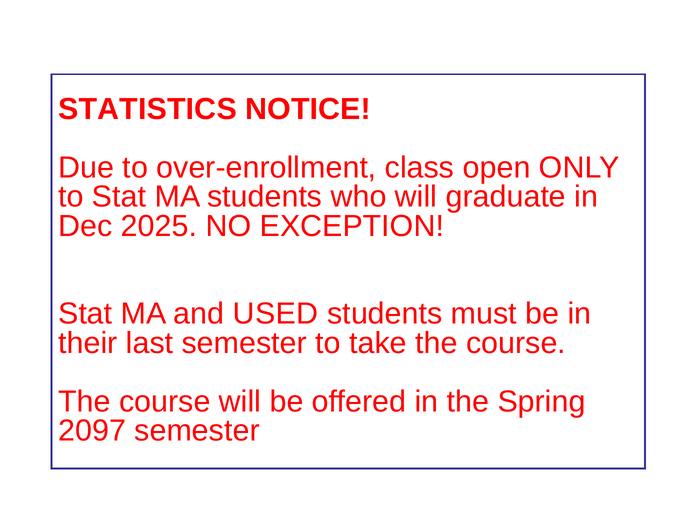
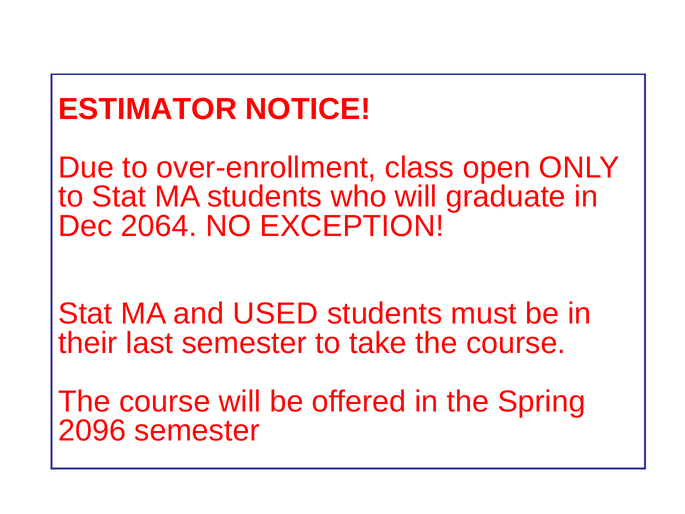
STATISTICS: STATISTICS -> ESTIMATOR (148, 109)
2025: 2025 -> 2064 (159, 226)
2097: 2097 -> 2096 (92, 431)
